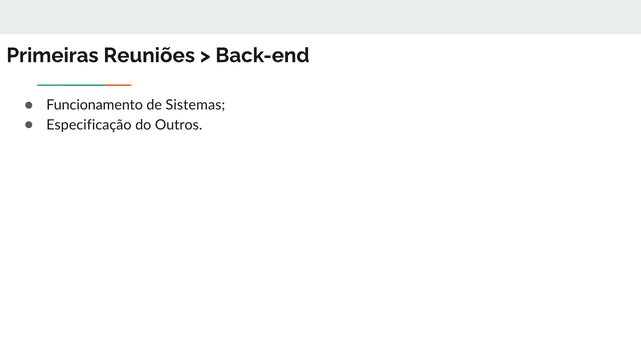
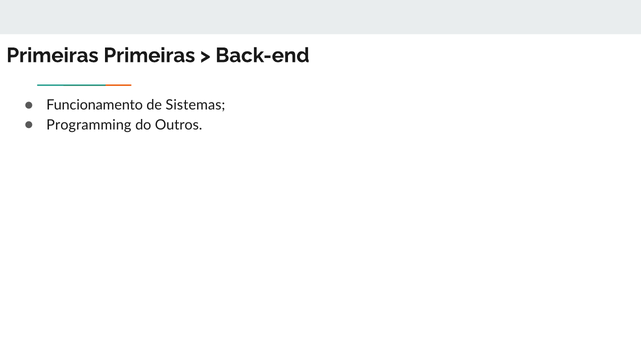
Primeiras Reuniões: Reuniões -> Primeiras (149, 55)
Especificação: Especificação -> Programming (89, 125)
